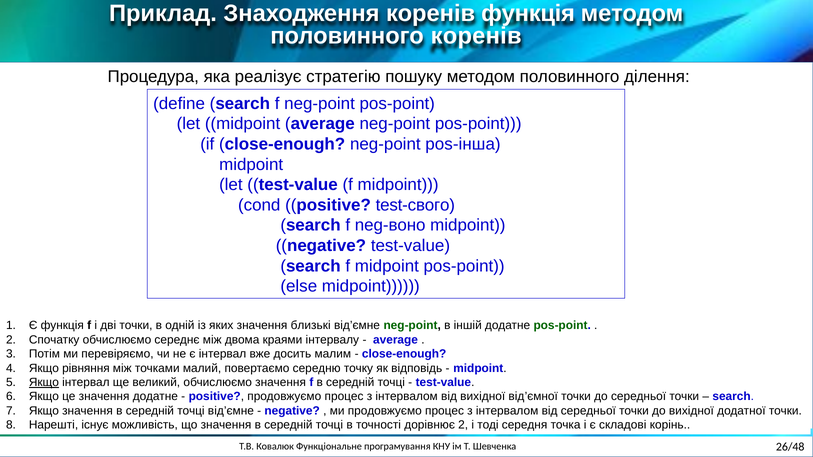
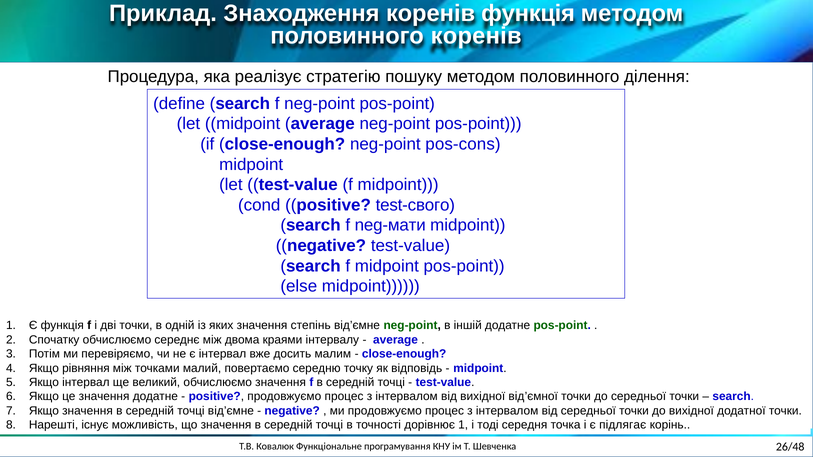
pos-інша: pos-інша -> pos-cons (463, 144)
neg-воно: neg-воно -> neg-мати (390, 226)
близькі: близькі -> степінь (311, 326)
Якщо underline: present -> none (44, 383)
дорівнює 2: 2 -> 1 (463, 425)
складові: складові -> підлягає (623, 425)
